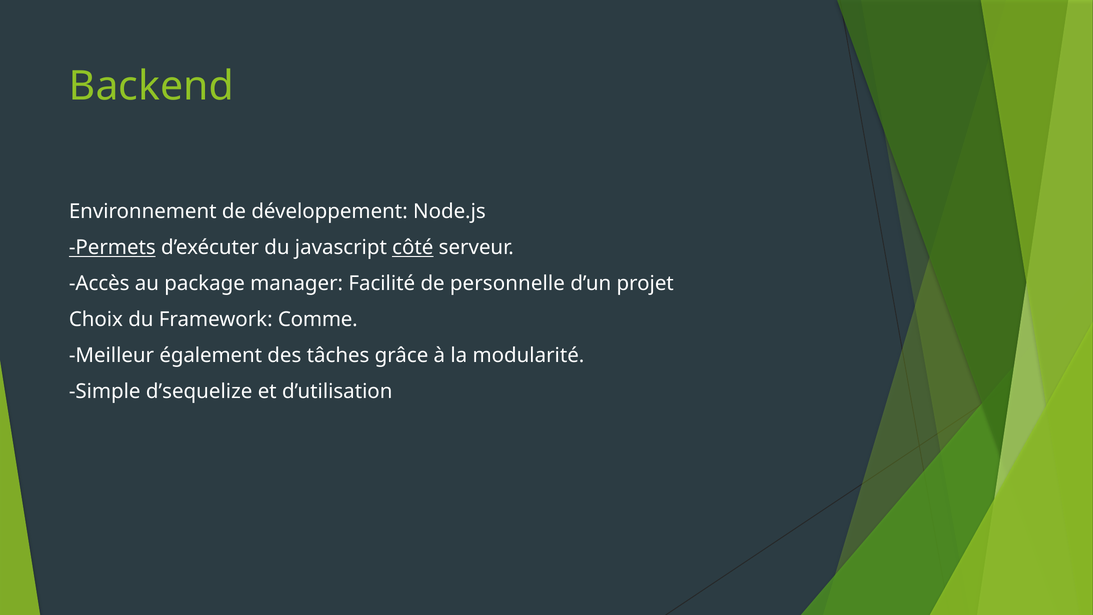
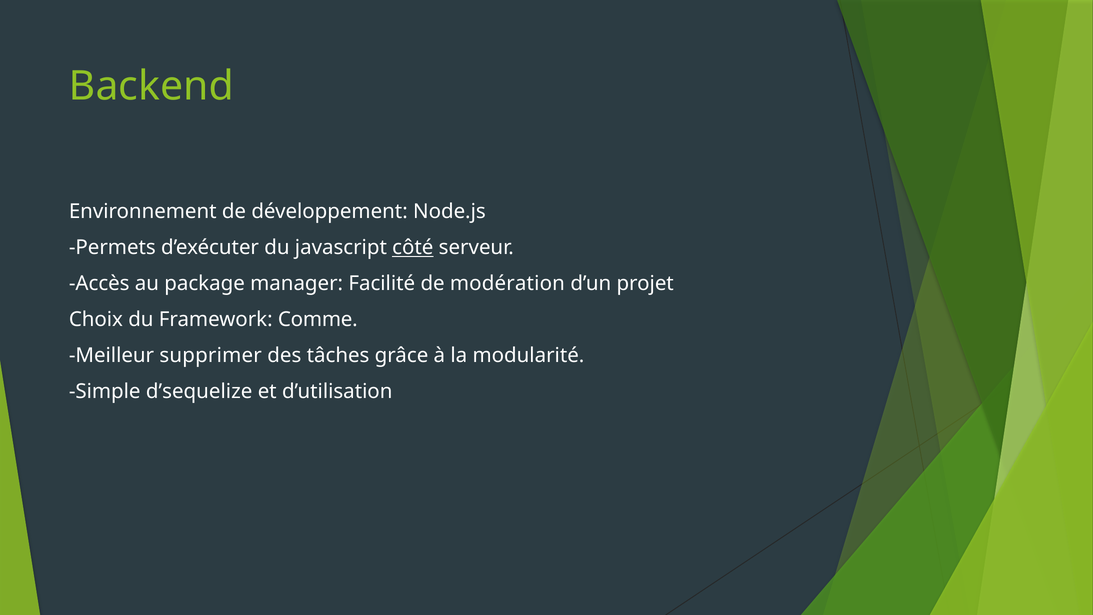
Permets underline: present -> none (112, 248)
personnelle: personnelle -> modération (507, 284)
également: également -> supprimer (211, 355)
